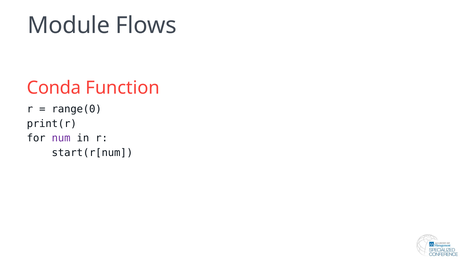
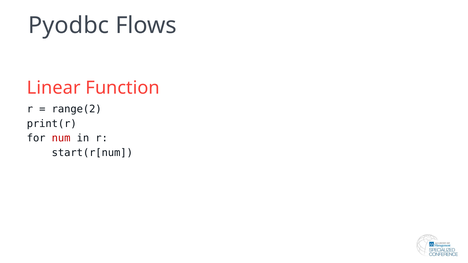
Module: Module -> Pyodbc (69, 26)
Conda: Conda -> Linear (54, 88)
range(0: range(0 -> range(2 (77, 109)
num colour: purple -> red (61, 138)
